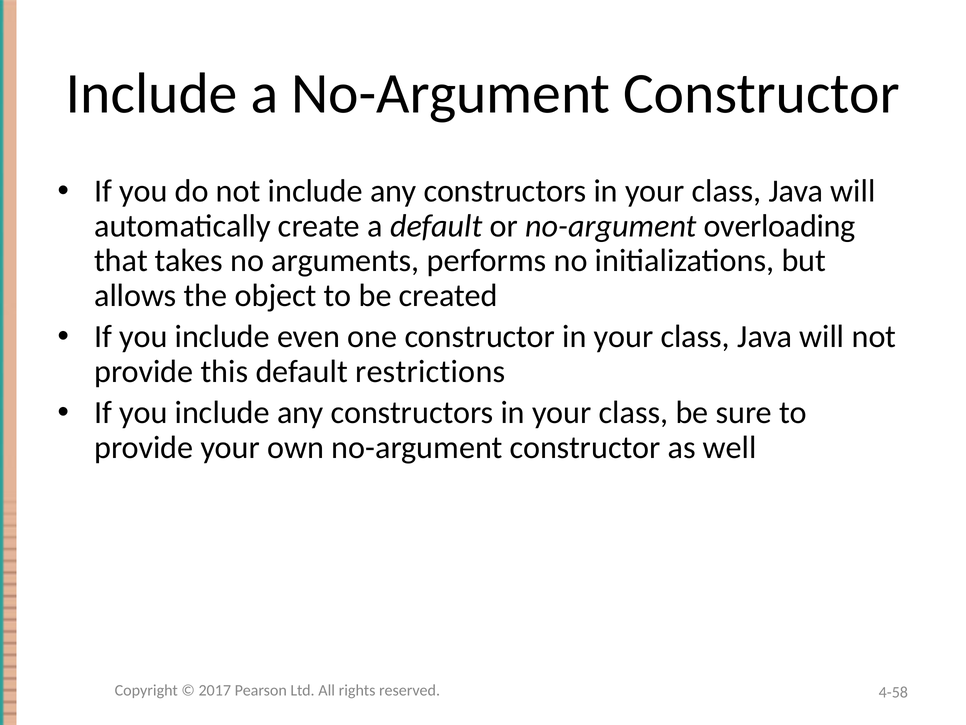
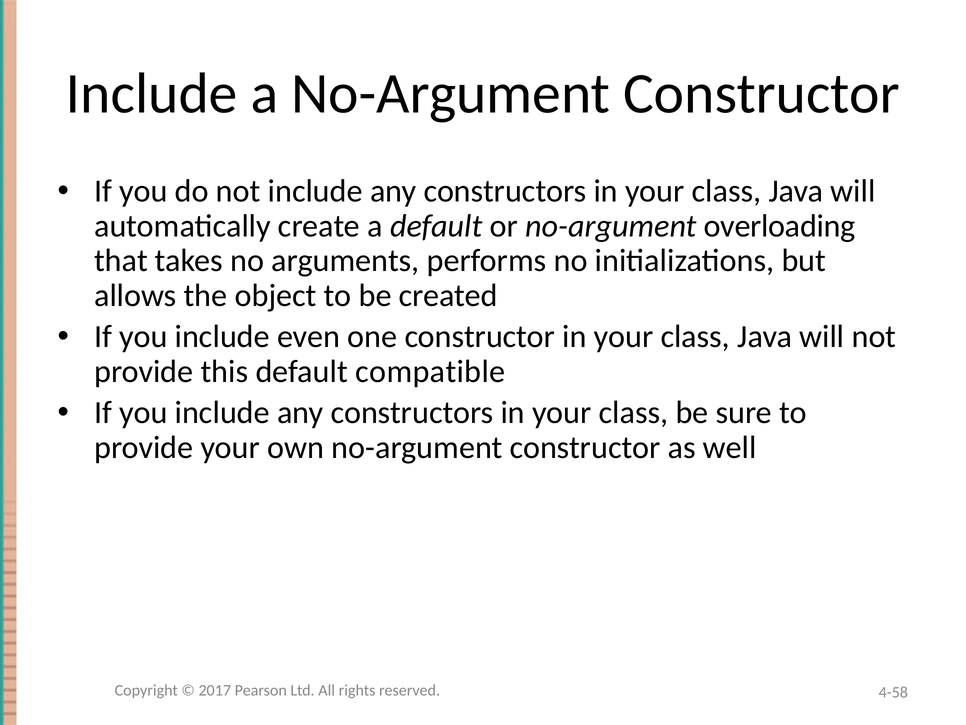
restrictions: restrictions -> compatible (430, 371)
